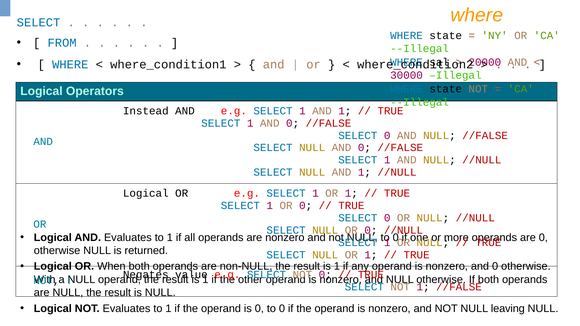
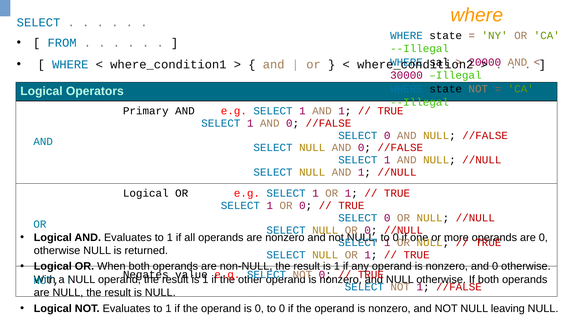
Instead: Instead -> Primary (146, 111)
